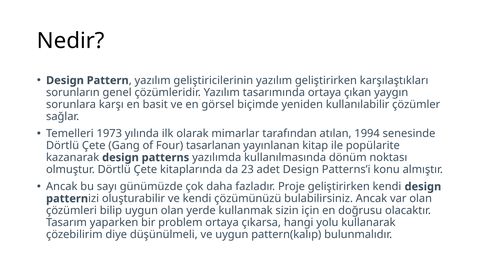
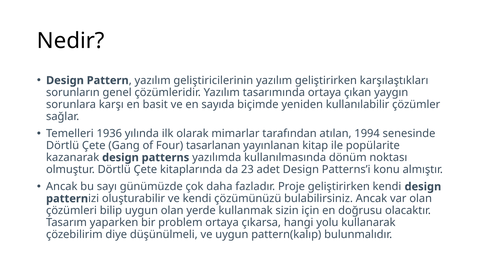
görsel: görsel -> sayıda (218, 104)
1973: 1973 -> 1936 (109, 133)
